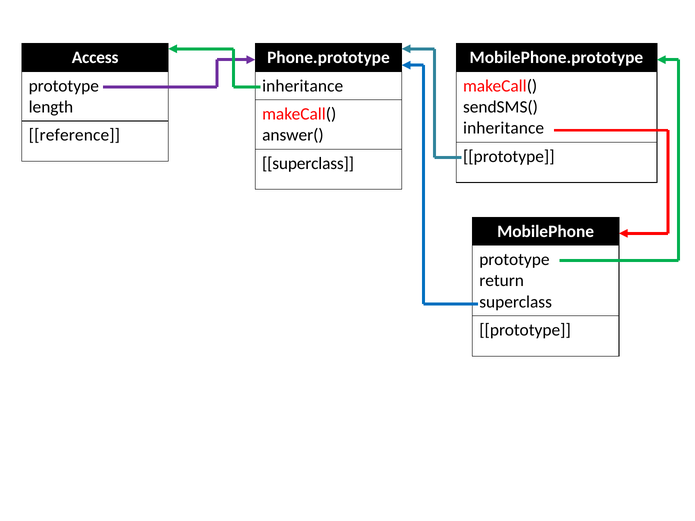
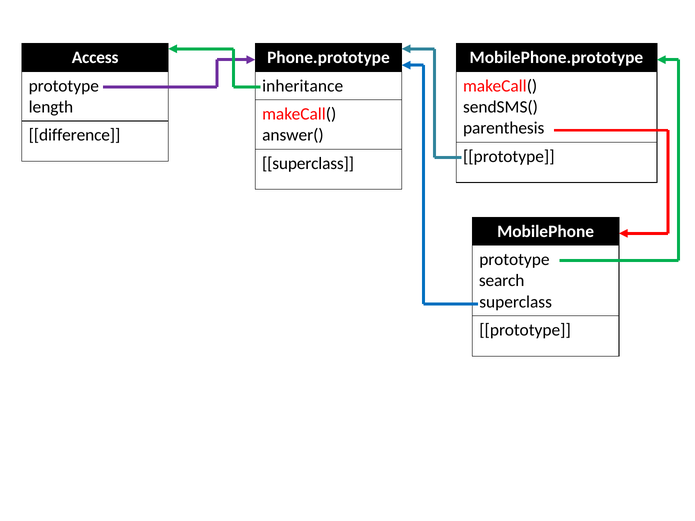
inheritance: inheritance -> parenthesis (504, 128)
reference: reference -> difference (75, 135)
return: return -> search (502, 281)
